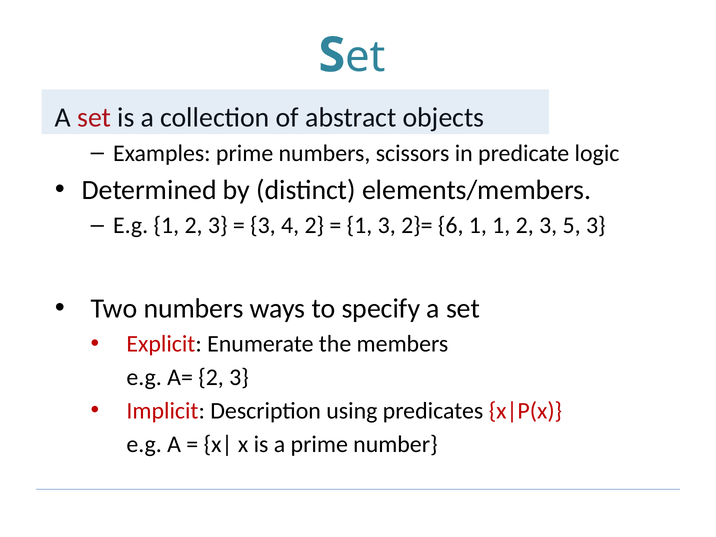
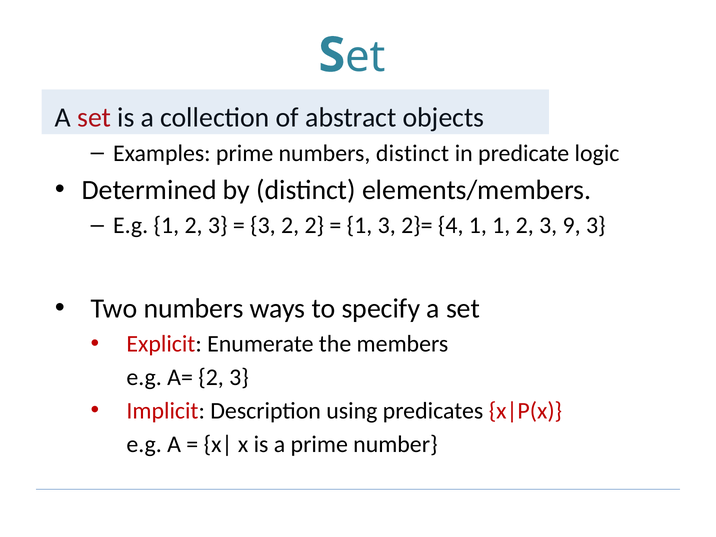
numbers scissors: scissors -> distinct (412, 153)
3 4: 4 -> 2 (290, 225)
6: 6 -> 4 (451, 225)
5: 5 -> 9 (572, 225)
